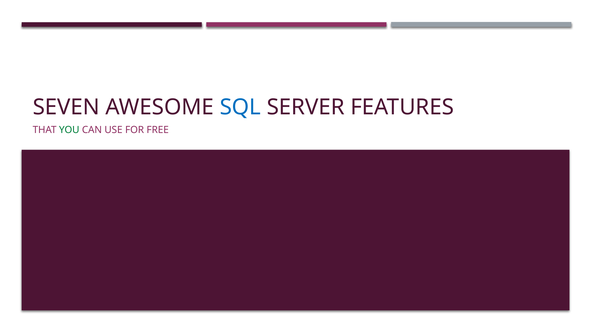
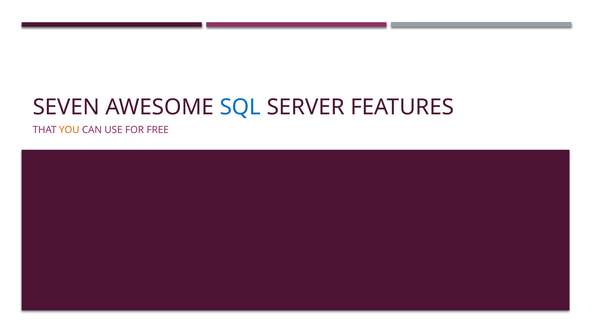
YOU colour: green -> orange (69, 130)
